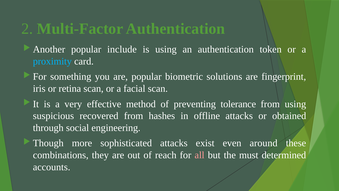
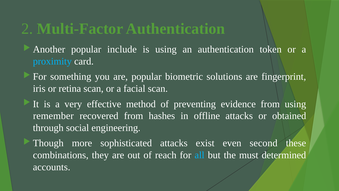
tolerance: tolerance -> evidence (238, 104)
suspicious: suspicious -> remember (53, 116)
around: around -> second (264, 143)
all colour: pink -> light blue (200, 155)
